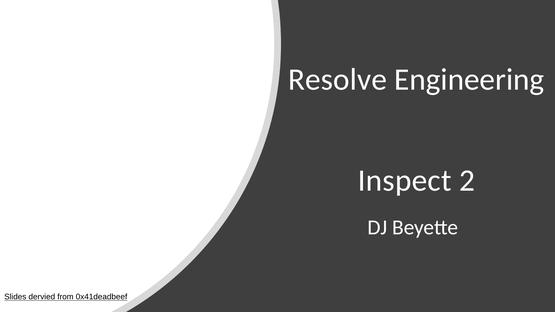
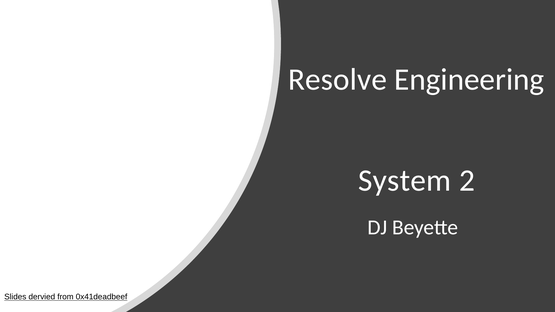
Inspect: Inspect -> System (405, 181)
